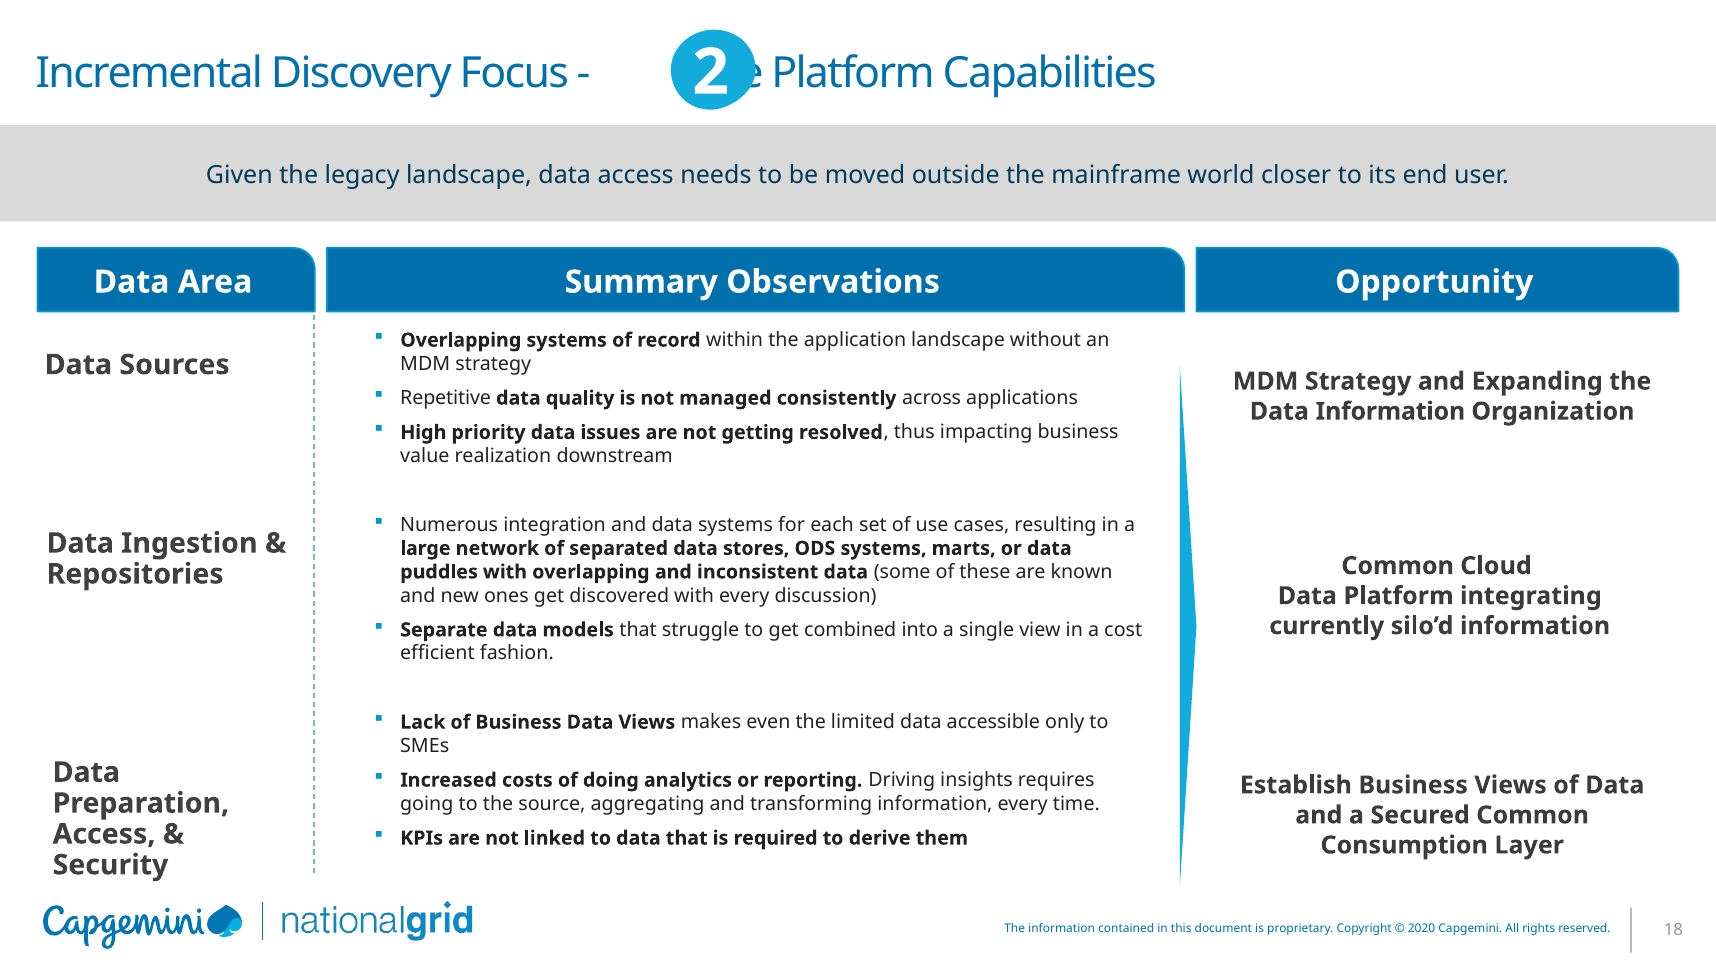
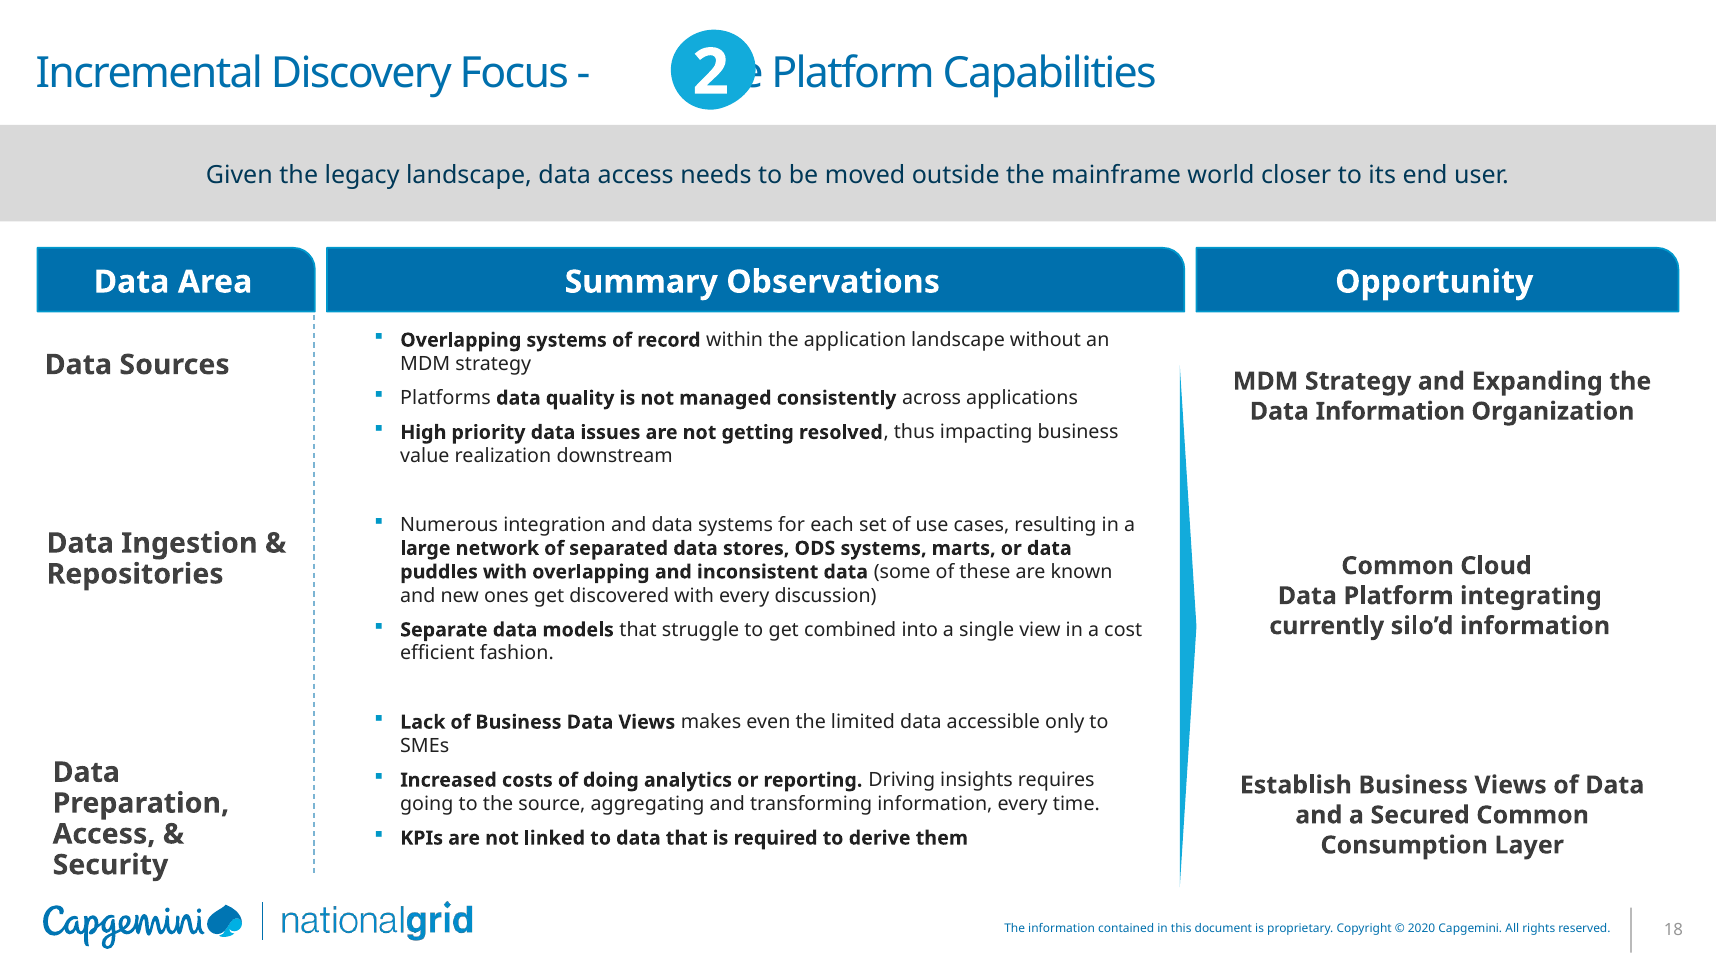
Repetitive: Repetitive -> Platforms (445, 398)
